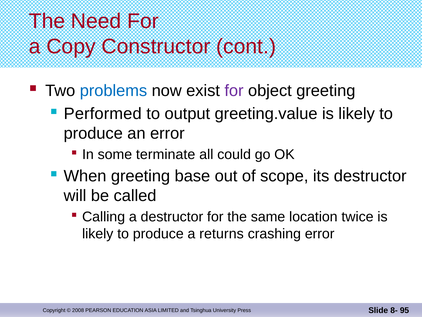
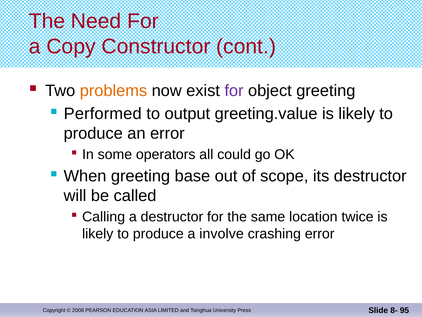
problems colour: blue -> orange (113, 90)
terminate: terminate -> operators (166, 154)
returns: returns -> involve (222, 233)
